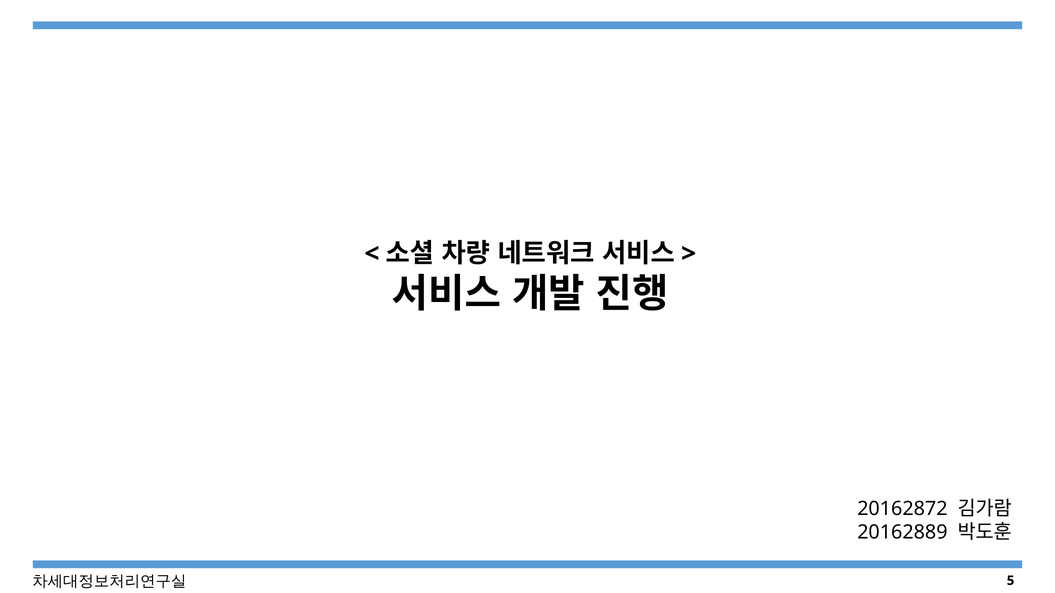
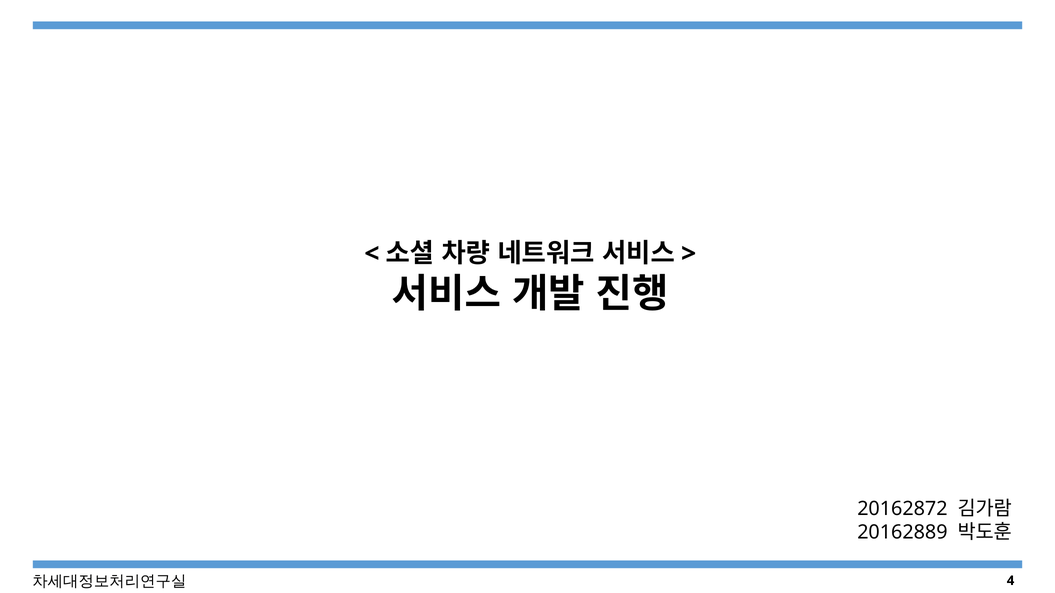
5: 5 -> 4 (1011, 581)
